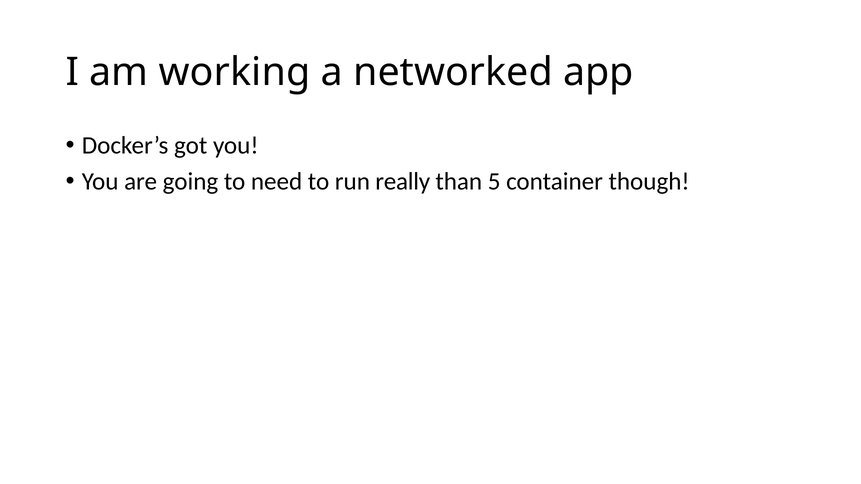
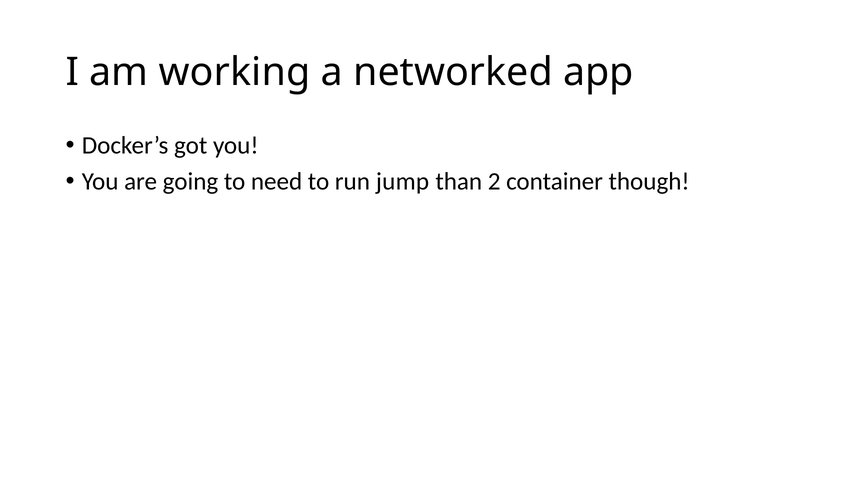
really: really -> jump (403, 182)
5: 5 -> 2 (494, 182)
